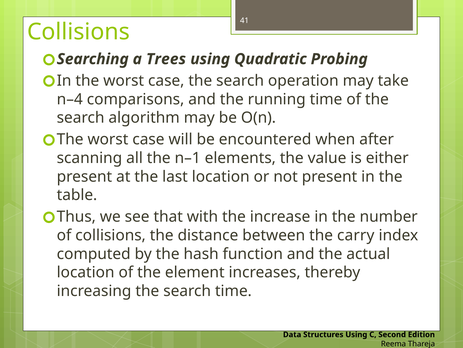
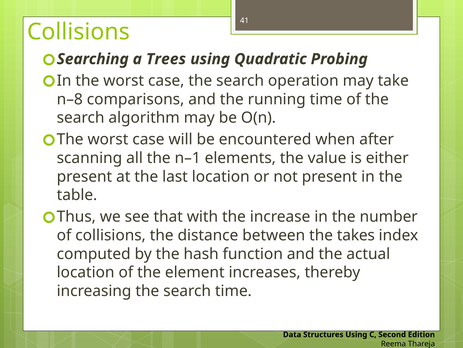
n–4: n–4 -> n–8 (70, 99)
carry: carry -> takes (356, 235)
